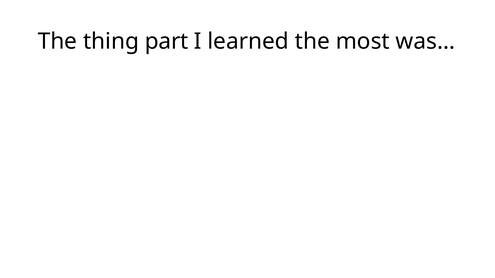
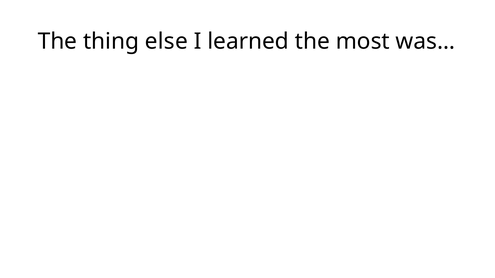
part: part -> else (166, 42)
